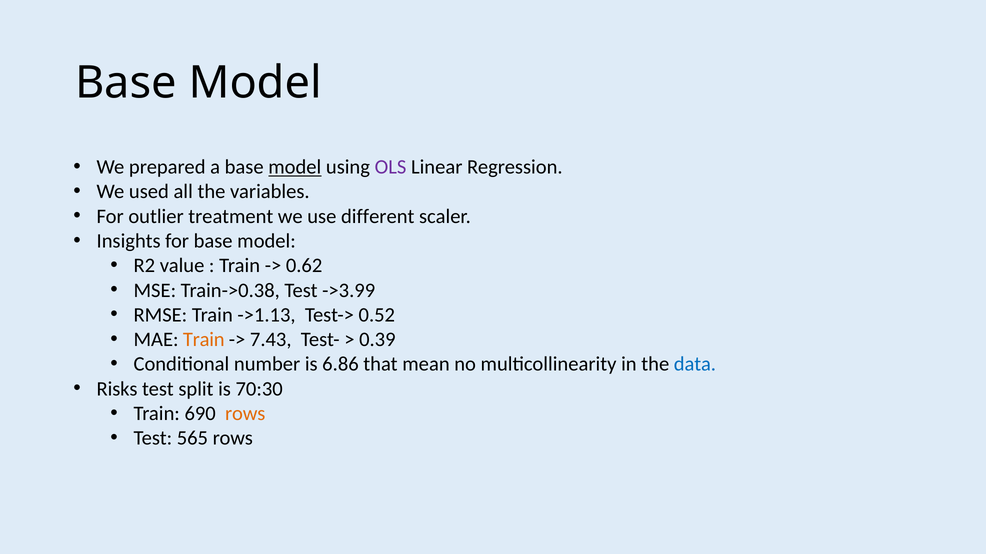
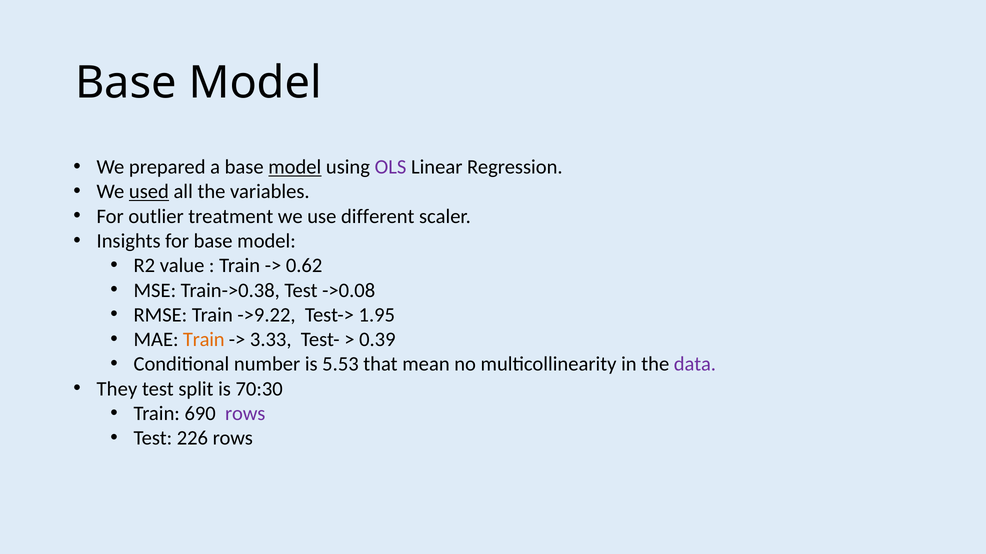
used underline: none -> present (149, 192)
->3.99: ->3.99 -> ->0.08 (349, 291)
->1.13: ->1.13 -> ->9.22 (267, 315)
0.52: 0.52 -> 1.95 (377, 315)
7.43: 7.43 -> 3.33 (271, 340)
6.86: 6.86 -> 5.53 (340, 365)
data colour: blue -> purple (695, 365)
Risks: Risks -> They (117, 389)
rows colour: orange -> purple (245, 414)
565: 565 -> 226 (192, 439)
